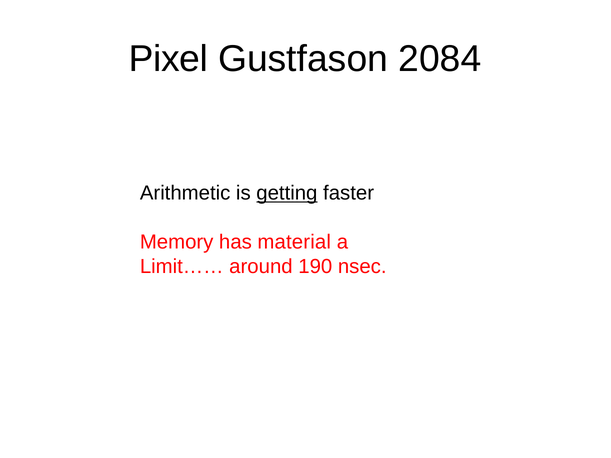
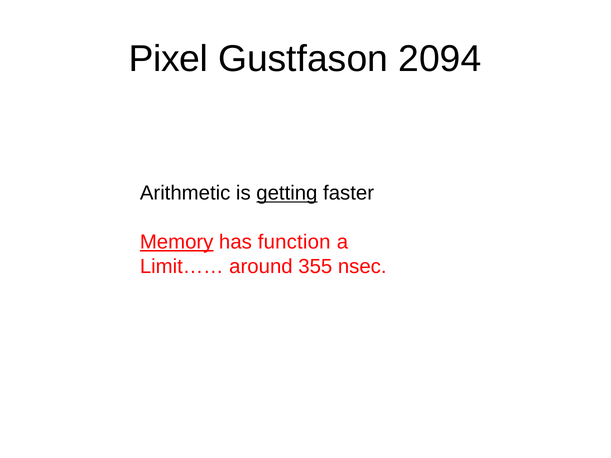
2084: 2084 -> 2094 (440, 59)
Memory underline: none -> present (177, 242)
material: material -> function (294, 242)
190: 190 -> 355 (315, 267)
